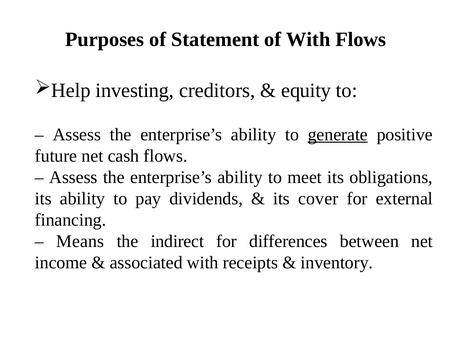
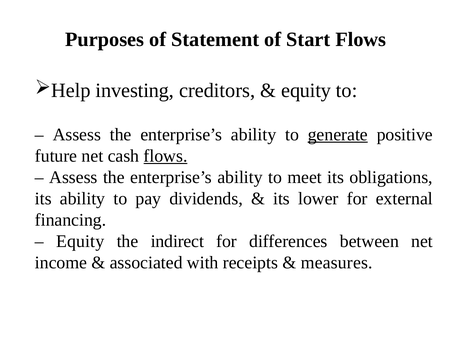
of With: With -> Start (308, 40)
flows underline: none -> present (166, 156)
cover: cover -> lower (318, 199)
Means: Means -> Equity (80, 241)
inventory: inventory -> measures (337, 263)
